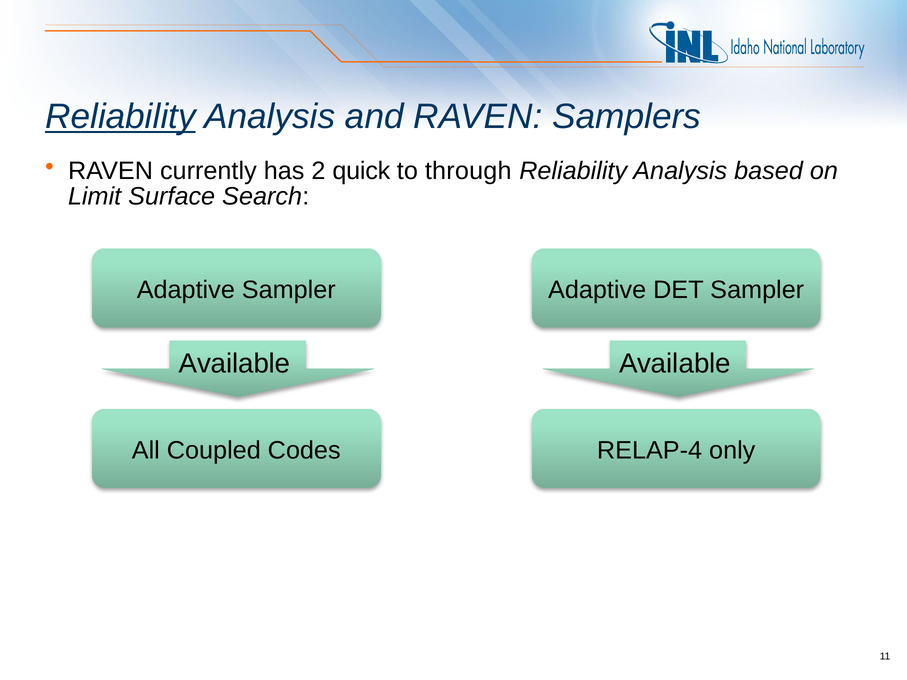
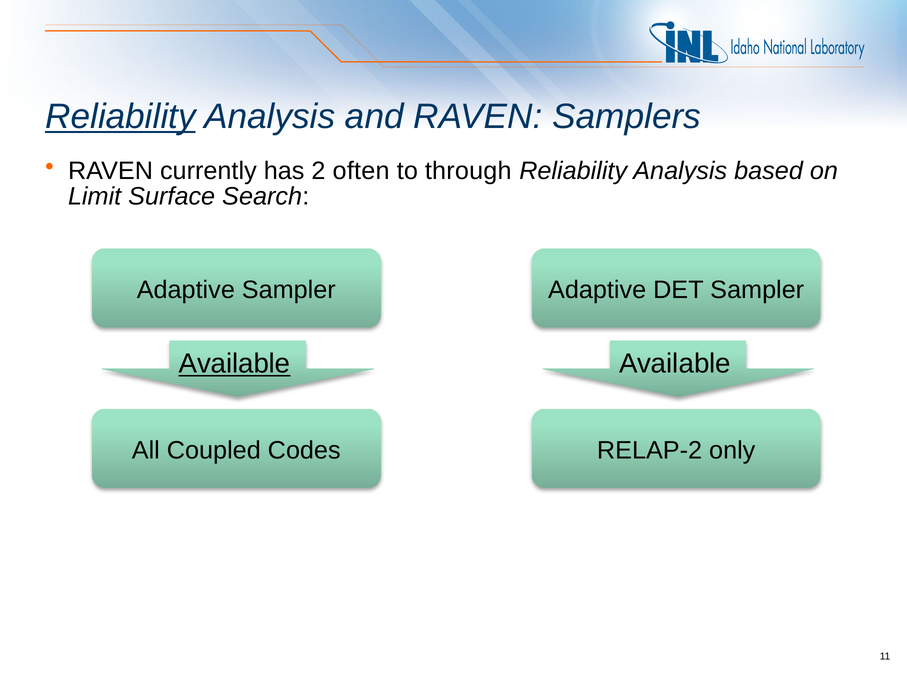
quick: quick -> often (361, 171)
Available underline: none -> present (235, 364)
RELAP-4: RELAP-4 -> RELAP-2 (650, 450)
